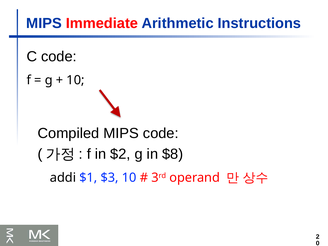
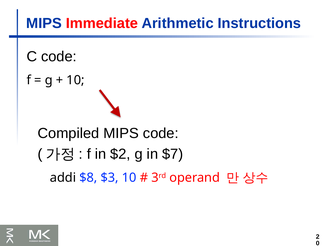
$8: $8 -> $7 (173, 154)
$1: $1 -> $8 (88, 178)
